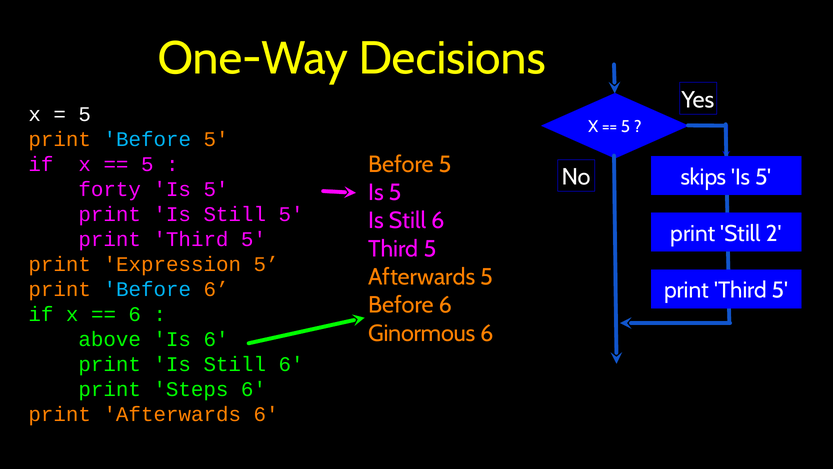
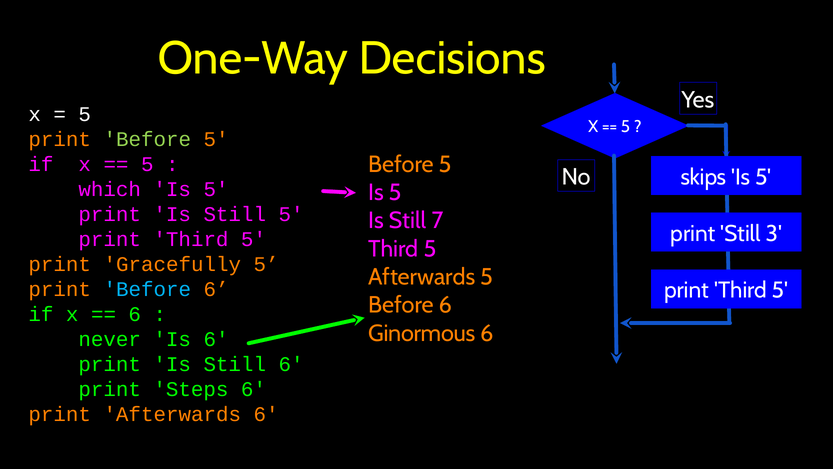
Before colour: light blue -> light green (147, 139)
forty: forty -> which (110, 189)
6: 6 -> 7 (438, 221)
2: 2 -> 3 (774, 234)
Expression: Expression -> Gracefully (172, 264)
above: above -> never (110, 339)
